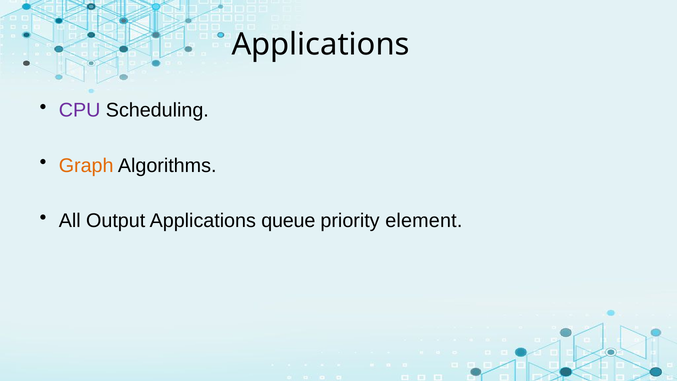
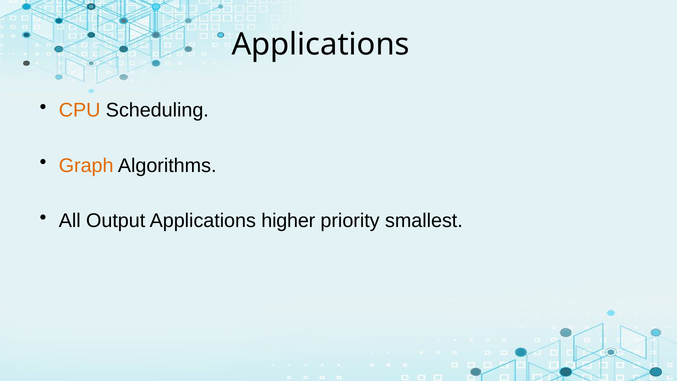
CPU colour: purple -> orange (80, 110)
queue: queue -> higher (288, 221)
element: element -> smallest (424, 221)
